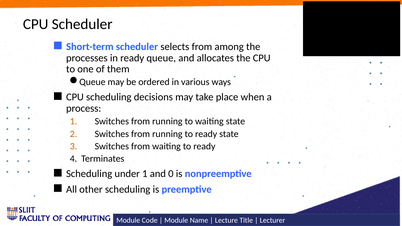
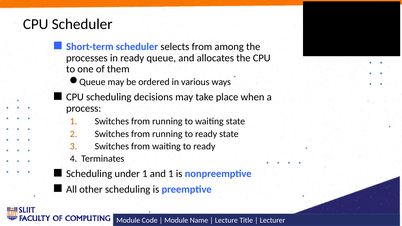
and 0: 0 -> 1 (171, 174)
